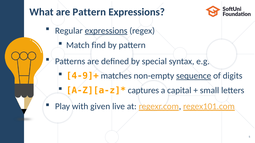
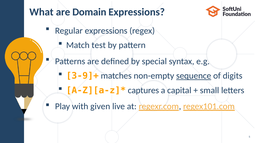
are Pattern: Pattern -> Domain (89, 12)
expressions underline: present -> none (106, 31)
find: find -> test (99, 45)
4-9]+: 4-9]+ -> 3-9]+ (82, 76)
